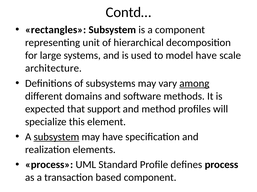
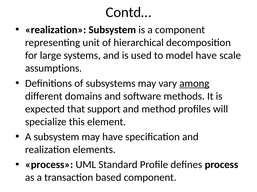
rectangles: rectangles -> realization (56, 30)
architecture: architecture -> assumptions (53, 68)
subsystem underline: present -> none (56, 137)
